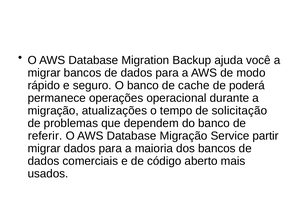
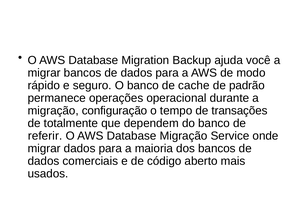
poderá: poderá -> padrão (247, 85)
atualizações: atualizações -> configuração (115, 110)
solicitação: solicitação -> transações (239, 110)
problemas: problemas -> totalmente (71, 123)
partir: partir -> onde (266, 136)
